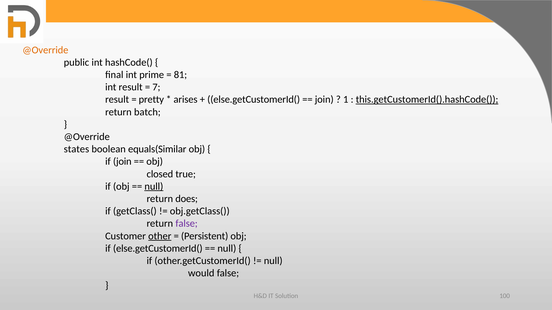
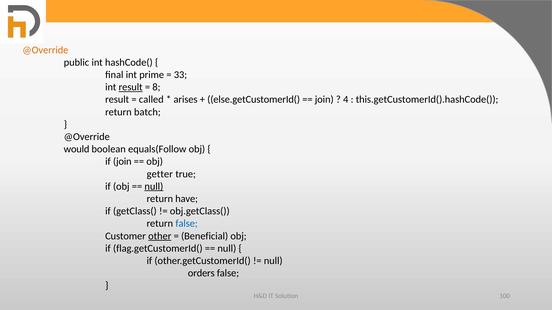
81: 81 -> 33 (180, 75)
result underline: none -> present (131, 87)
7: 7 -> 8 (156, 87)
pretty: pretty -> called (151, 100)
1: 1 -> 4 (346, 100)
this.getCustomerId().hashCode( underline: present -> none (427, 100)
states: states -> would (77, 149)
equals(Similar: equals(Similar -> equals(Follow (157, 149)
closed: closed -> getter (160, 174)
does: does -> have (187, 199)
false colour: purple -> blue (187, 224)
Persistent: Persistent -> Beneficial (205, 236)
if else.getCustomerId(: else.getCustomerId( -> flag.getCustomerId( (158, 249)
would: would -> orders (201, 274)
